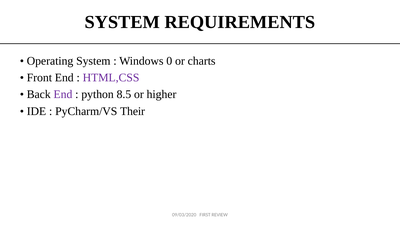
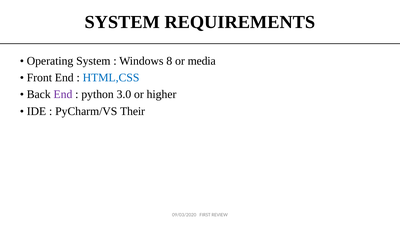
0: 0 -> 8 (169, 61)
charts: charts -> media (202, 61)
HTML,CSS colour: purple -> blue (111, 78)
8.5: 8.5 -> 3.0 (124, 94)
